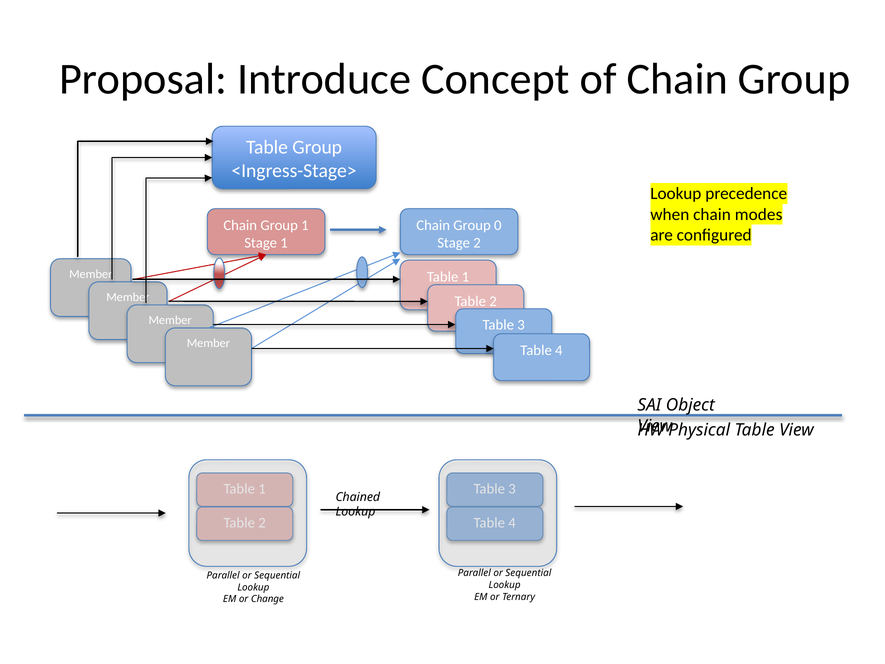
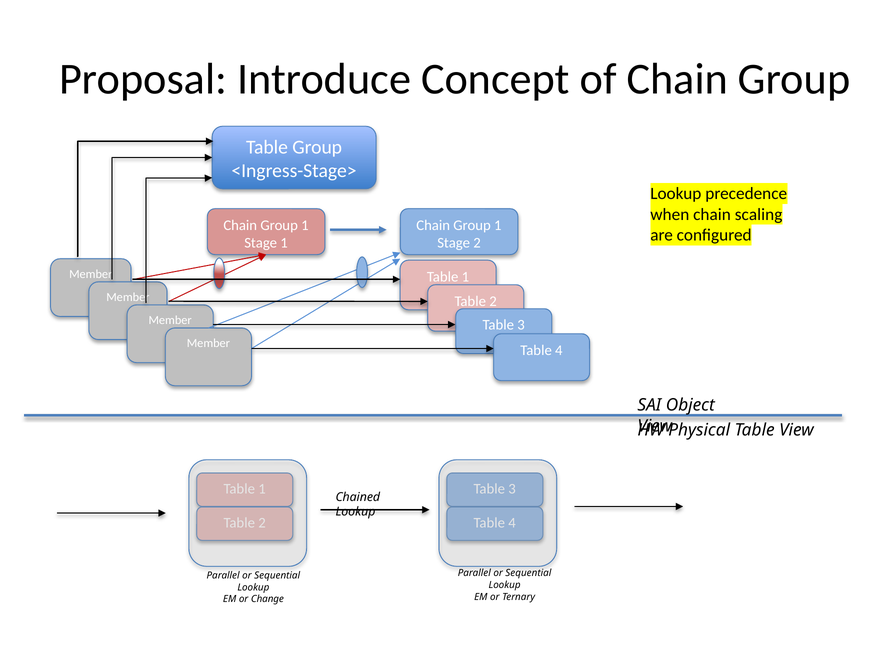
modes: modes -> scaling (759, 214)
0: 0 -> 1 (498, 225)
